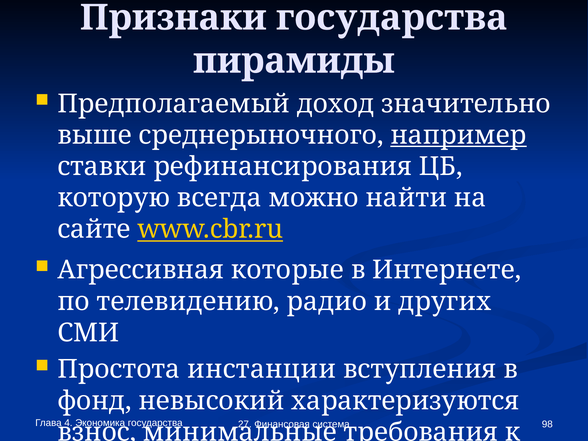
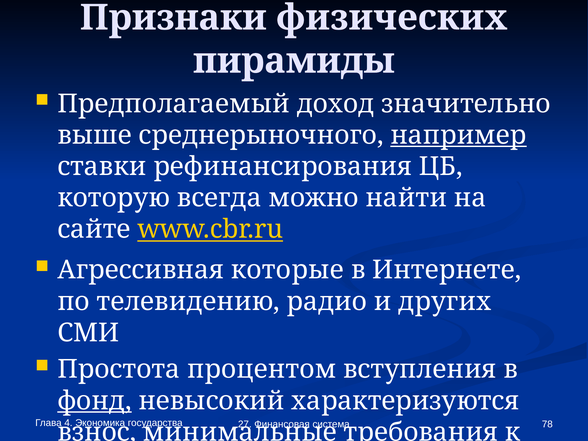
Признаки государства: государства -> физических (392, 18)
инстанции: инстанции -> процентом (262, 369)
фонд underline: none -> present (94, 401)
98: 98 -> 78 (547, 424)
